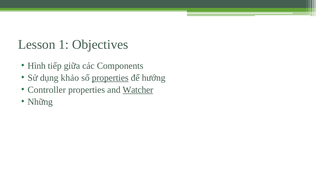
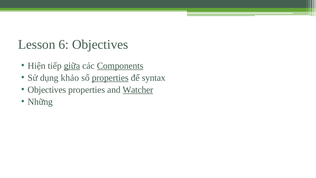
1: 1 -> 6 (64, 44)
Hình: Hình -> Hiện (37, 66)
giữa underline: none -> present (72, 66)
Components underline: none -> present (120, 66)
hướng: hướng -> syntax (154, 78)
Controller: Controller -> Objectives (47, 90)
